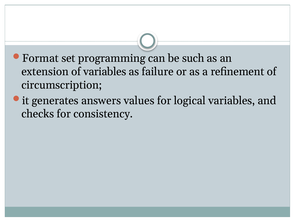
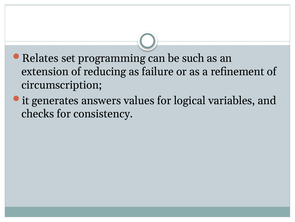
Format: Format -> Relates (40, 58)
of variables: variables -> reducing (105, 71)
